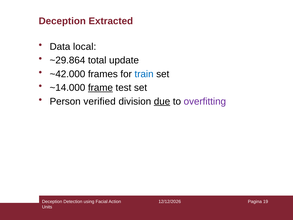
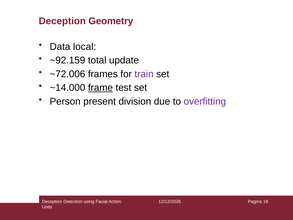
Extracted: Extracted -> Geometry (111, 21)
~29.864: ~29.864 -> ~92.159 (67, 60)
~42.000: ~42.000 -> ~72.006 (67, 74)
train colour: blue -> purple (144, 74)
verified: verified -> present (100, 101)
due underline: present -> none (162, 101)
